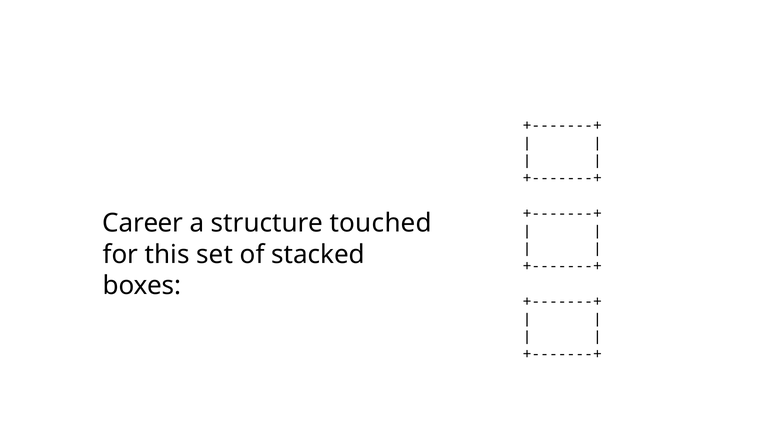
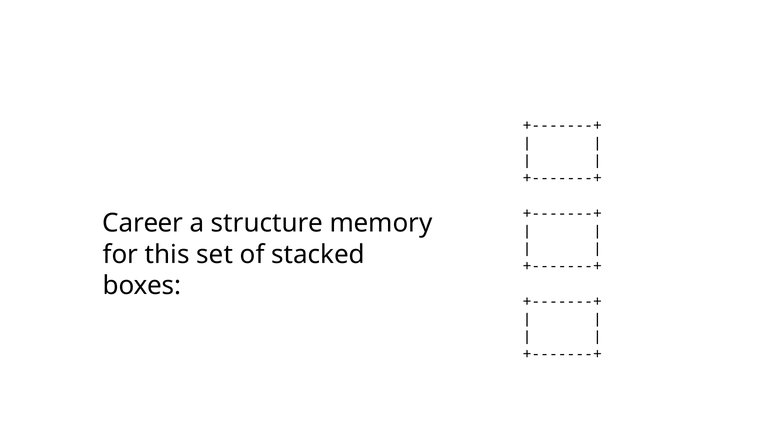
touched: touched -> memory (381, 223)
